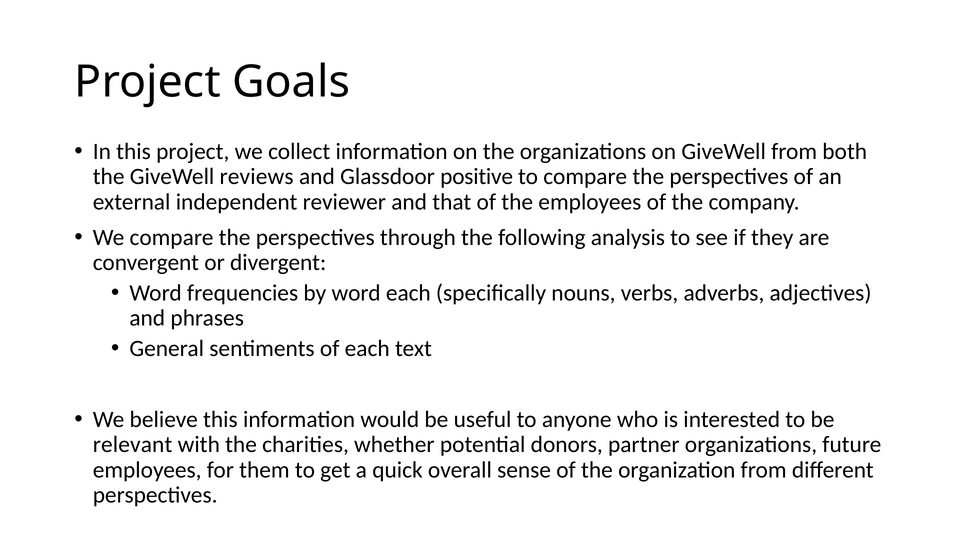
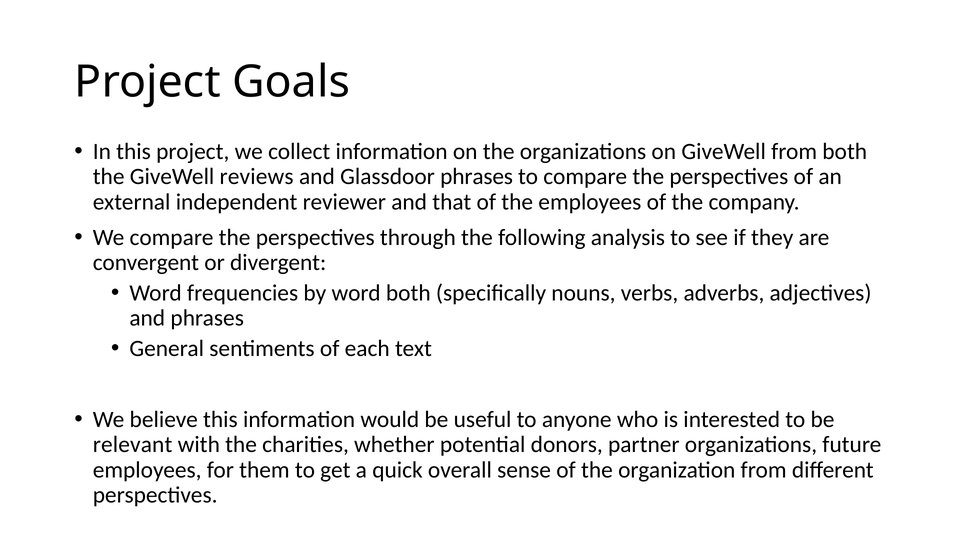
Glassdoor positive: positive -> phrases (477, 177)
word each: each -> both (408, 293)
